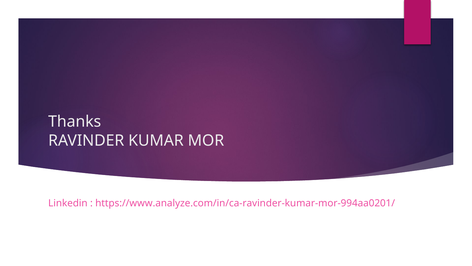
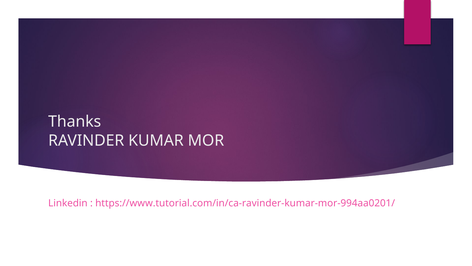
https://www.analyze.com/in/ca-ravinder-kumar-mor-994aa0201/: https://www.analyze.com/in/ca-ravinder-kumar-mor-994aa0201/ -> https://www.tutorial.com/in/ca-ravinder-kumar-mor-994aa0201/ (245, 203)
